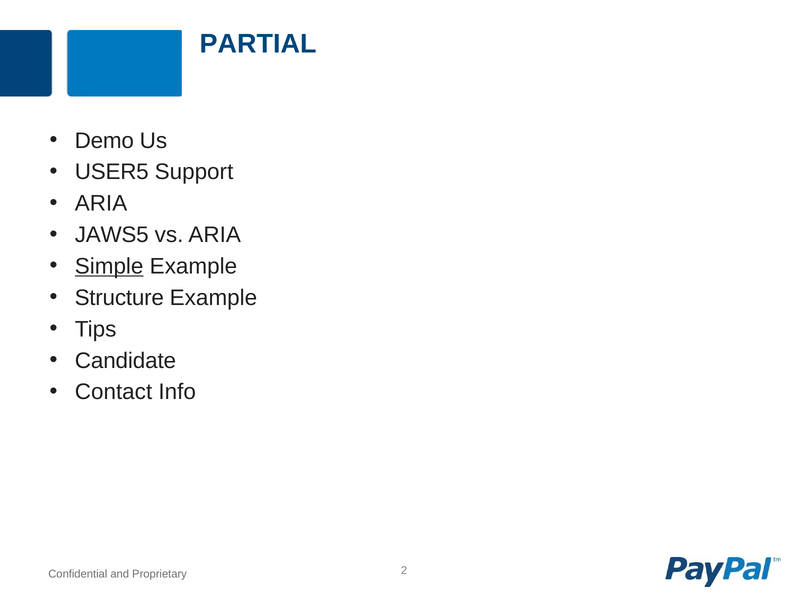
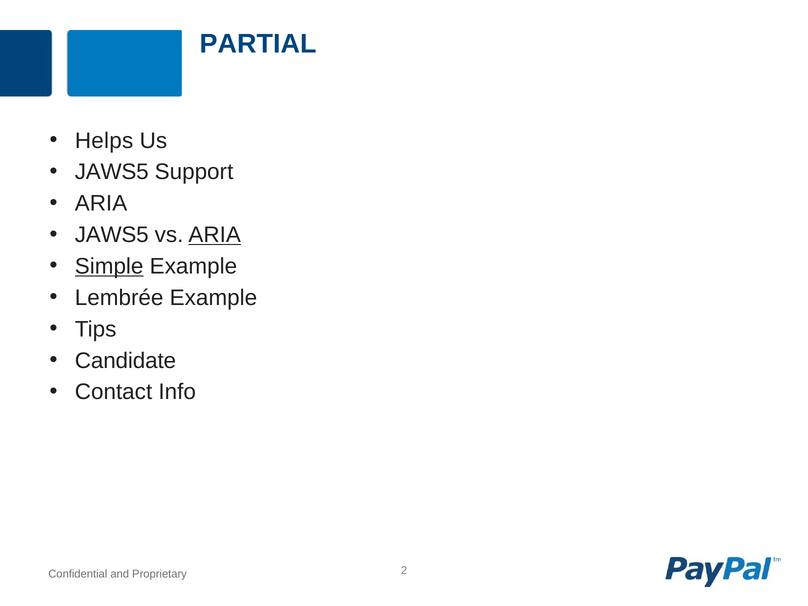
Demo: Demo -> Helps (104, 141)
USER5: USER5 -> JAWS5 (112, 172)
ARIA underline: none -> present (215, 235)
Structure: Structure -> Lembrée (119, 298)
